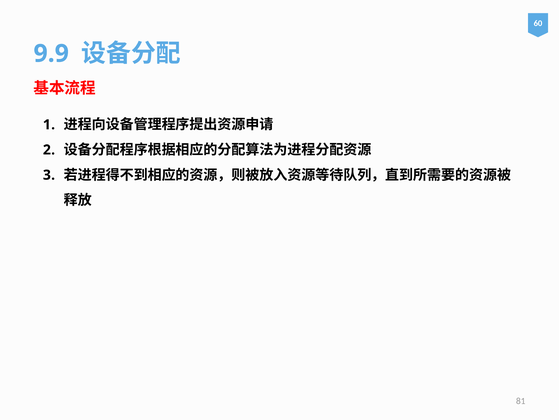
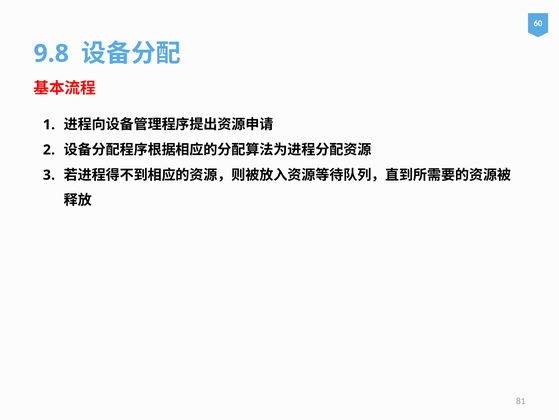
9.9: 9.9 -> 9.8 (51, 53)
